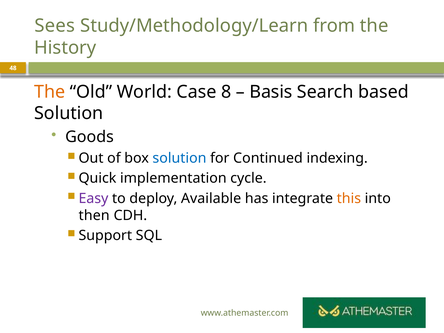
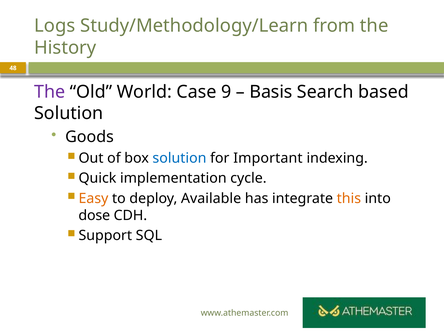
Sees: Sees -> Logs (55, 26)
The colour: orange -> purple (50, 92)
8: 8 -> 9 (226, 92)
Continued: Continued -> Important (268, 158)
Easy colour: purple -> orange (93, 198)
then: then -> dose (94, 215)
